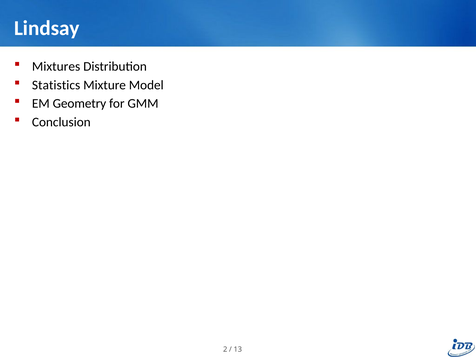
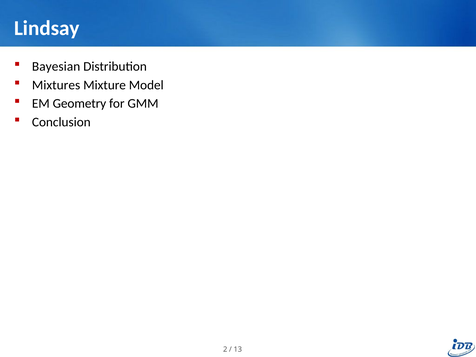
Mixtures: Mixtures -> Bayesian (56, 67)
Statistics: Statistics -> Mixtures (56, 85)
